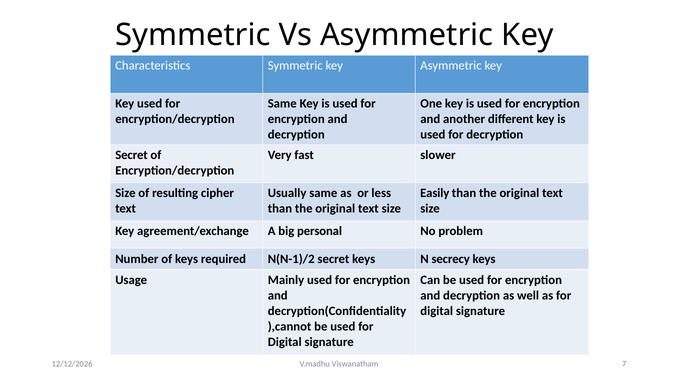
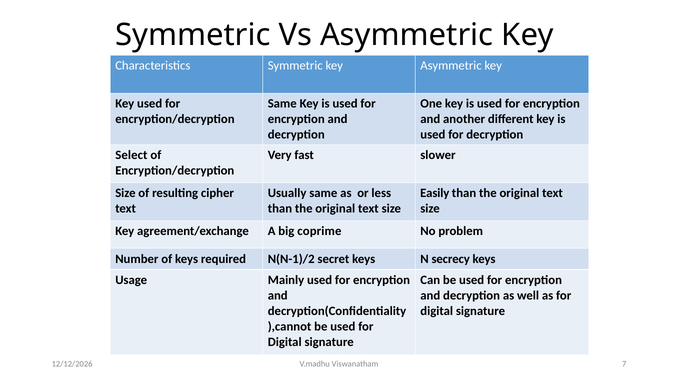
Secret: Secret -> Select (131, 155)
personal: personal -> coprime (319, 231)
